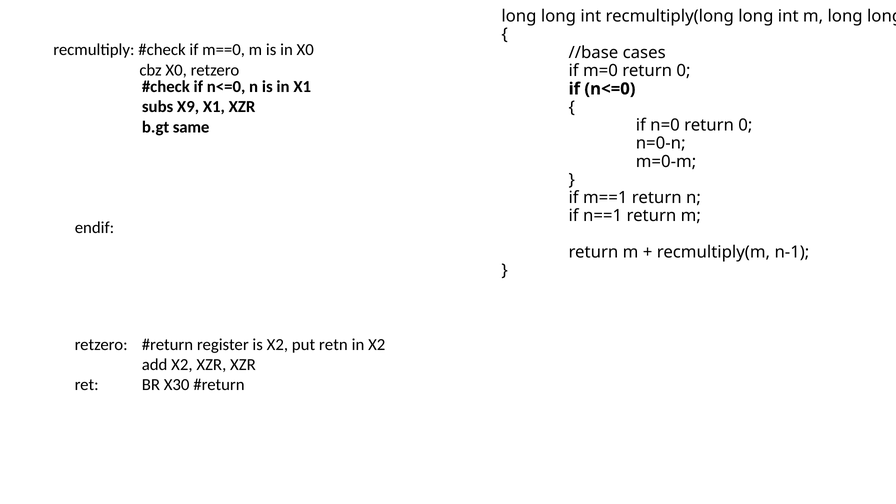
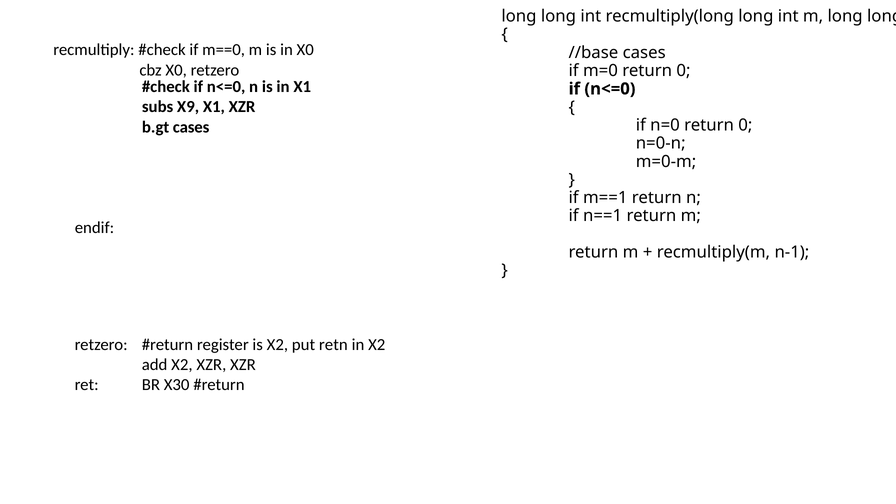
b.gt same: same -> cases (191, 127)
